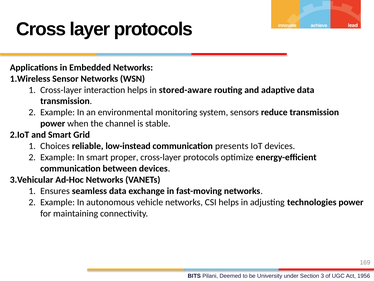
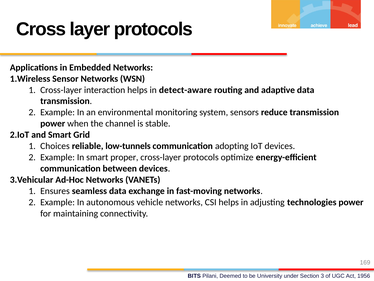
stored-aware: stored-aware -> detect-aware (185, 90)
low-instead: low-instead -> low-tunnels (128, 146)
presents: presents -> adopting (232, 146)
